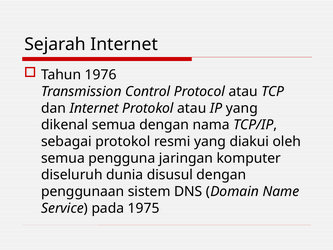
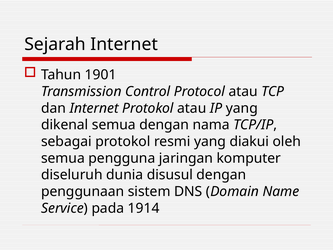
1976: 1976 -> 1901 (101, 75)
1975: 1975 -> 1914 (144, 208)
